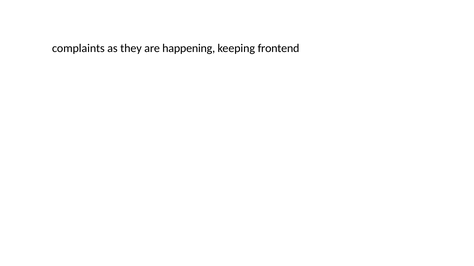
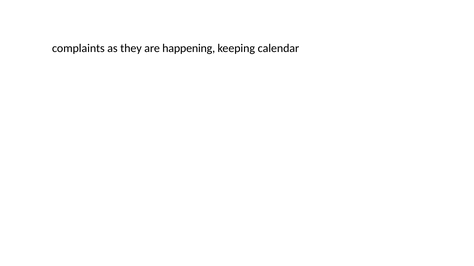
frontend: frontend -> calendar (278, 48)
